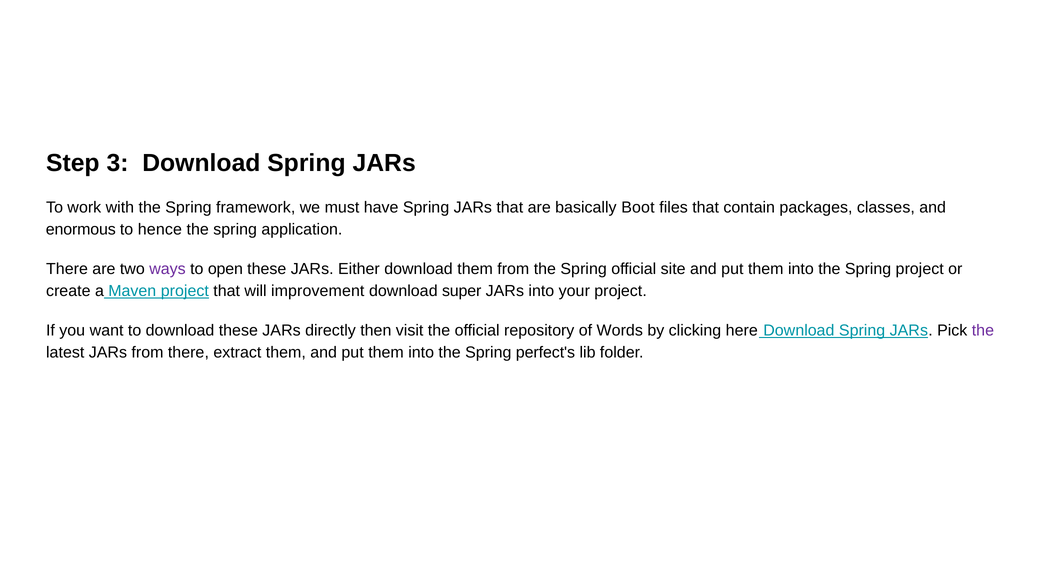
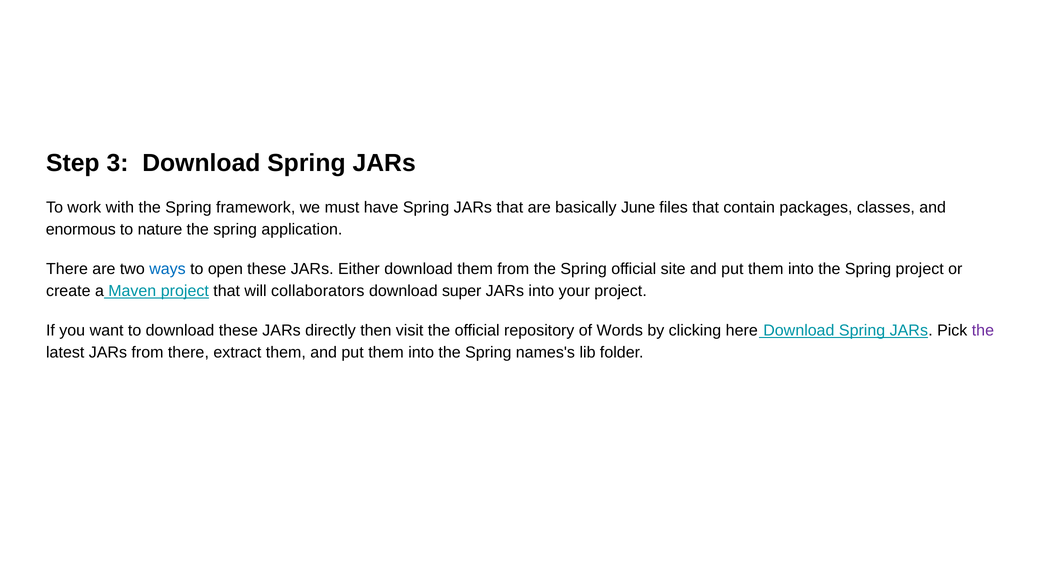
Boot: Boot -> June (638, 207)
hence: hence -> nature (160, 230)
ways colour: purple -> blue (168, 269)
improvement: improvement -> collaborators (318, 291)
perfect's: perfect's -> names's (545, 353)
